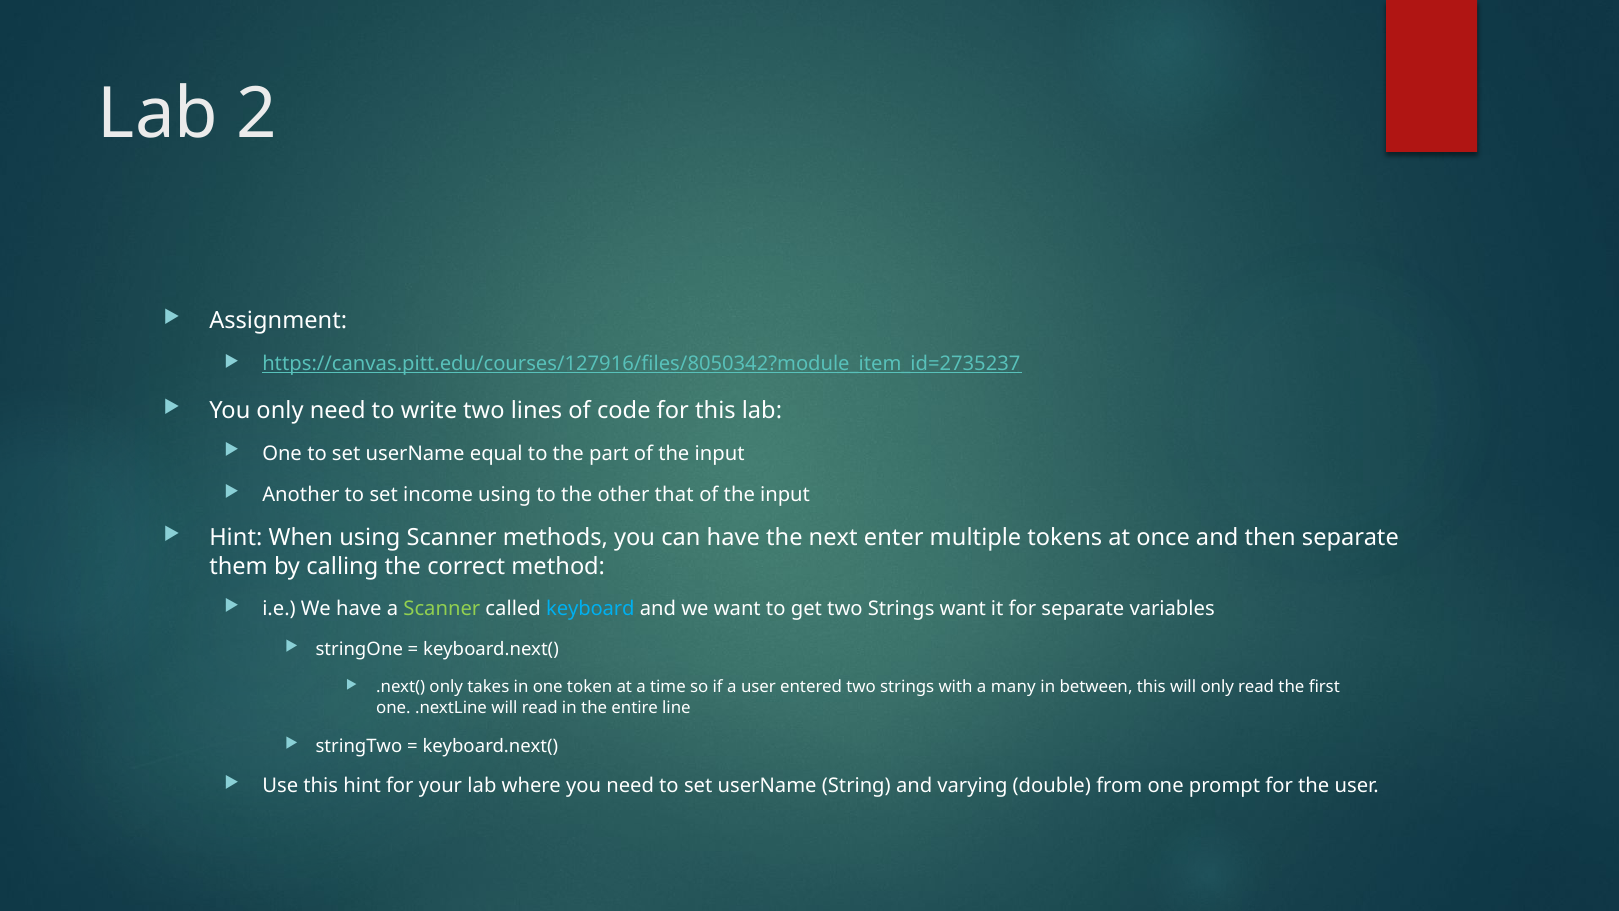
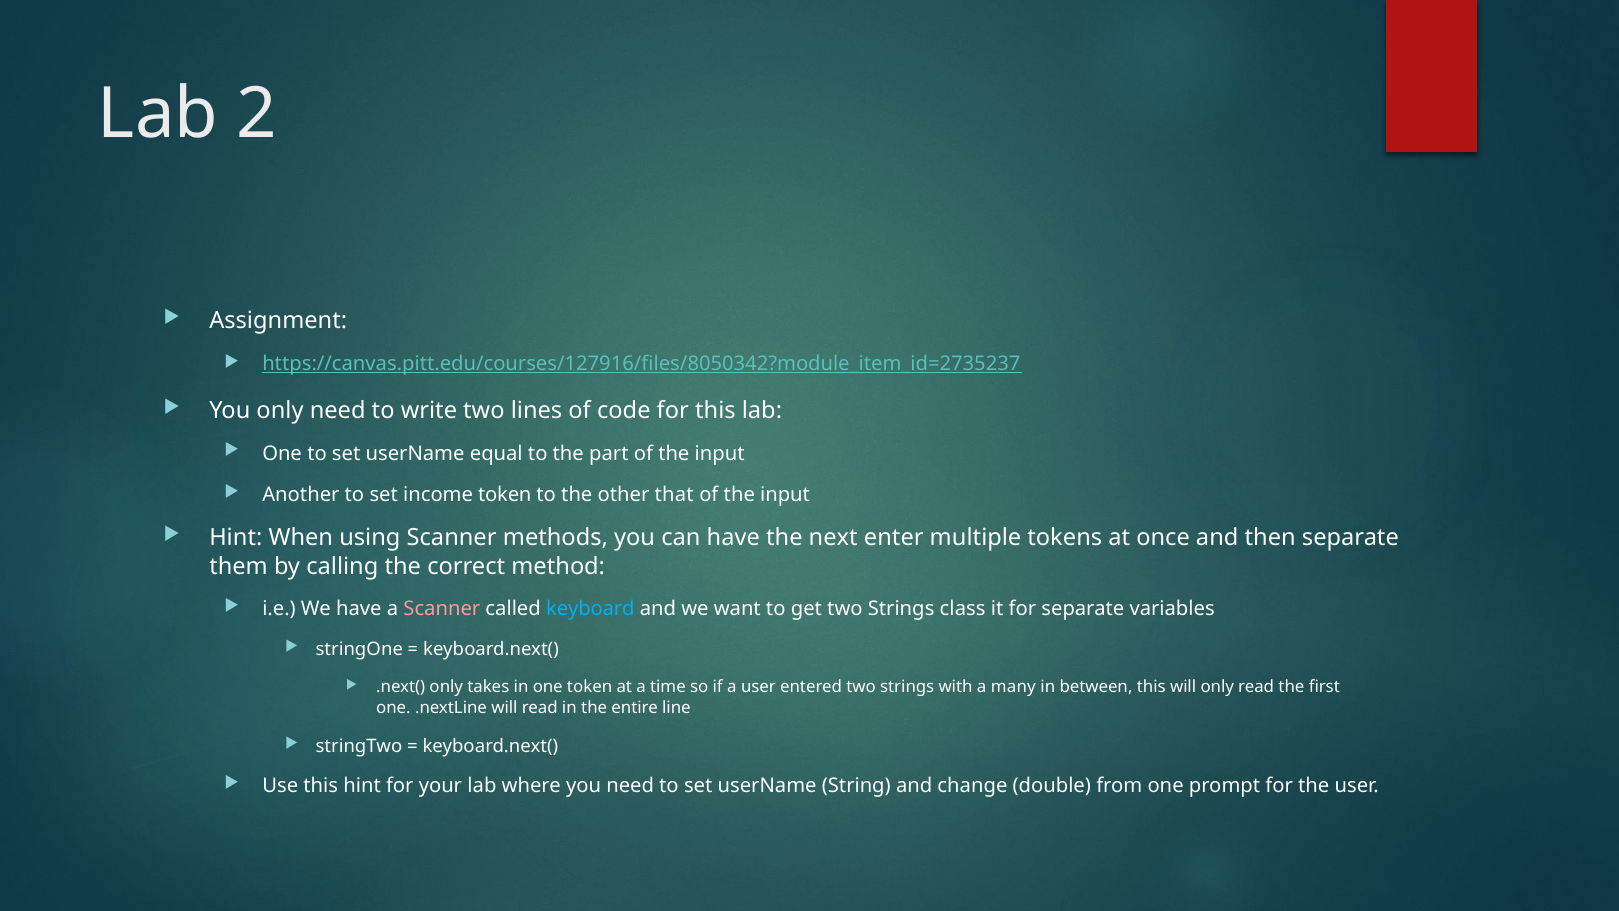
income using: using -> token (505, 494)
Scanner colour: light green -> pink (442, 609)
Strings want: want -> class (963, 609)
varying: varying -> change (972, 786)
